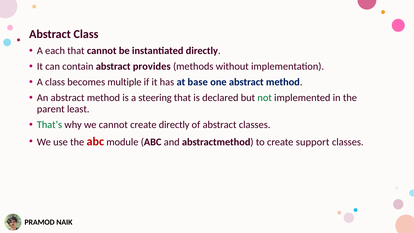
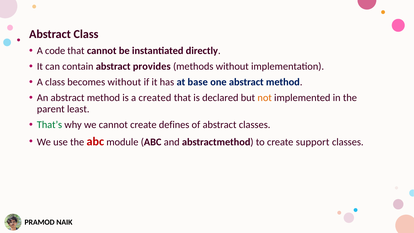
each: each -> code (55, 51)
becomes multiple: multiple -> without (124, 82)
steering: steering -> created (155, 98)
not colour: green -> orange (265, 98)
create directly: directly -> defines (174, 125)
